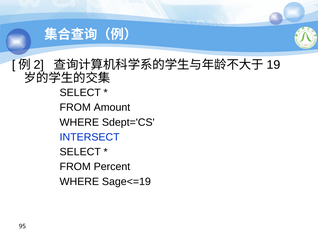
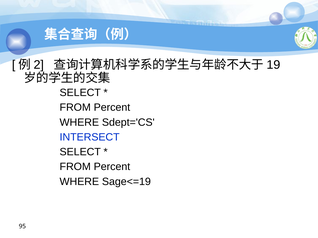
Amount: Amount -> Percent (112, 108)
